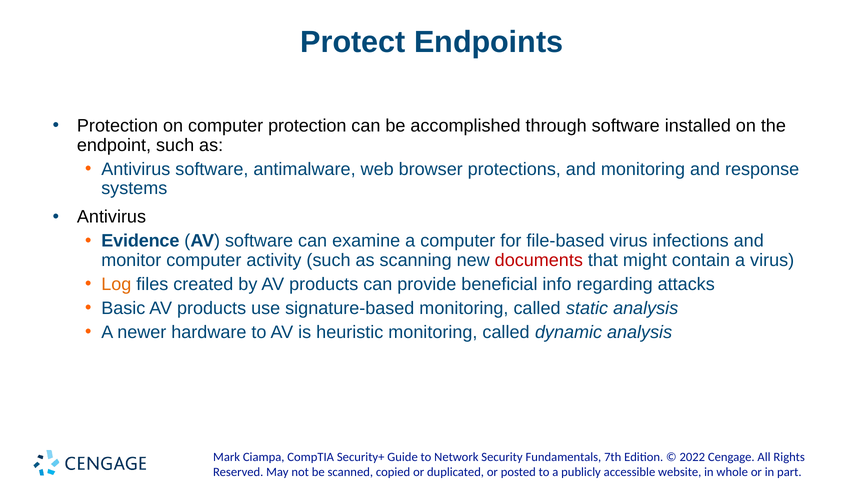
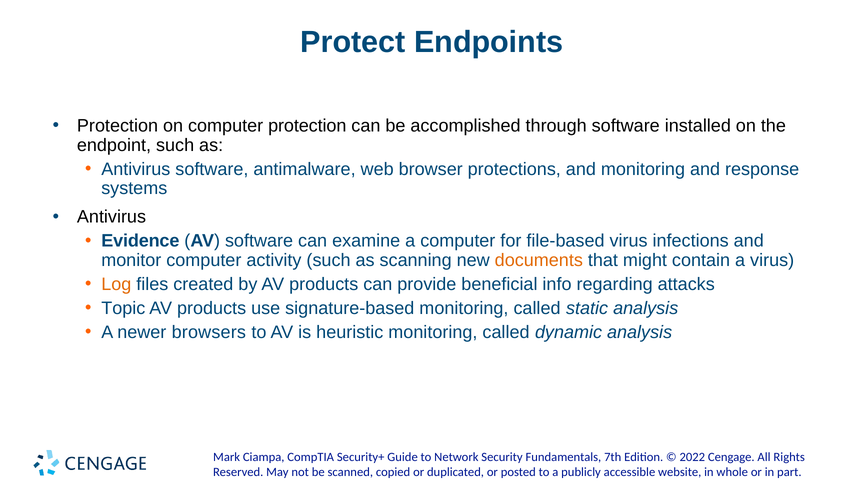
documents colour: red -> orange (539, 260)
Basic: Basic -> Topic (123, 308)
hardware: hardware -> browsers (209, 332)
